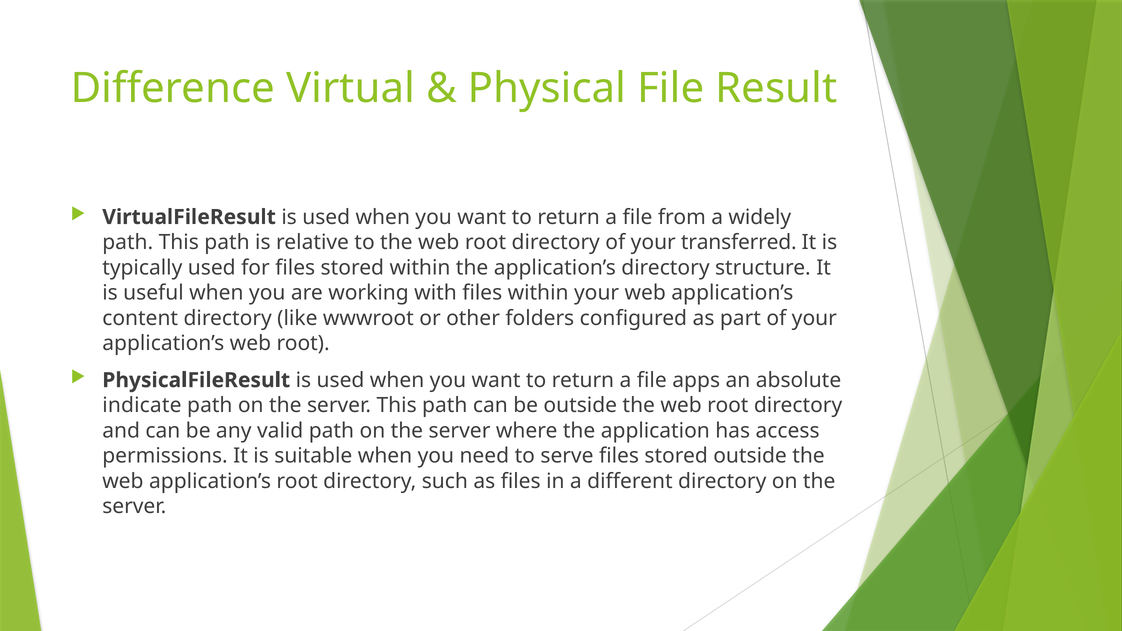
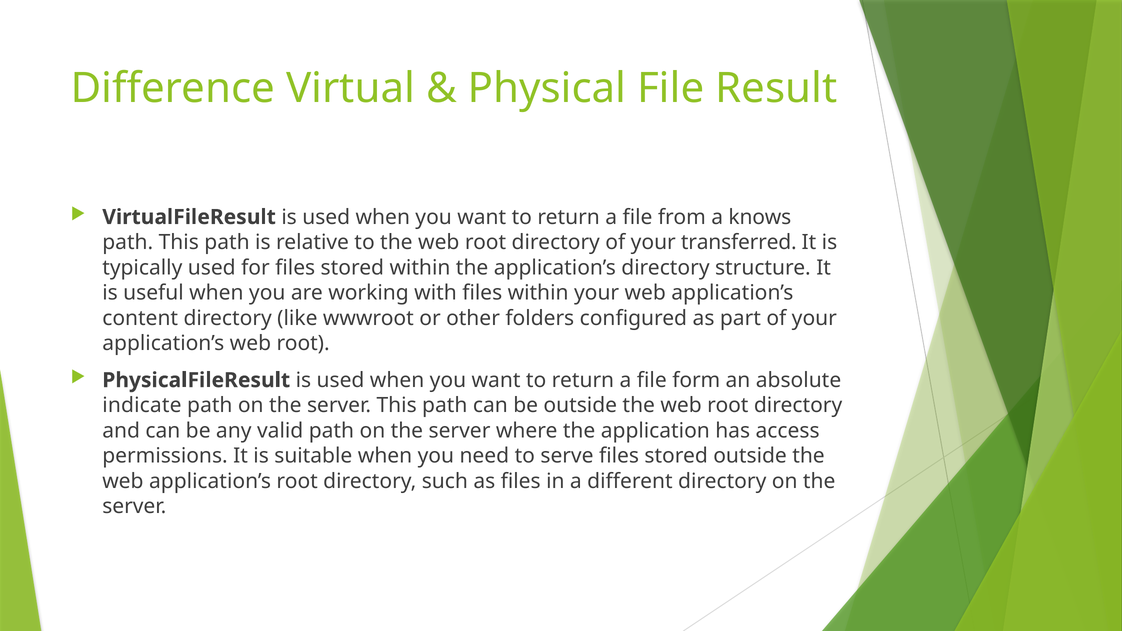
widely: widely -> knows (760, 217)
apps: apps -> form (696, 380)
